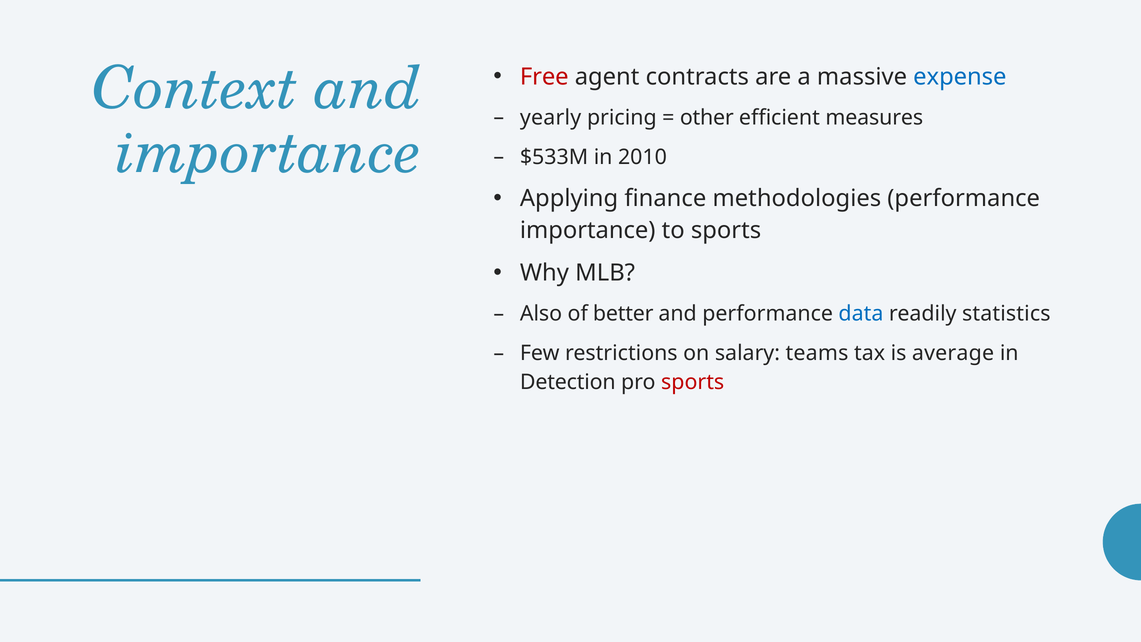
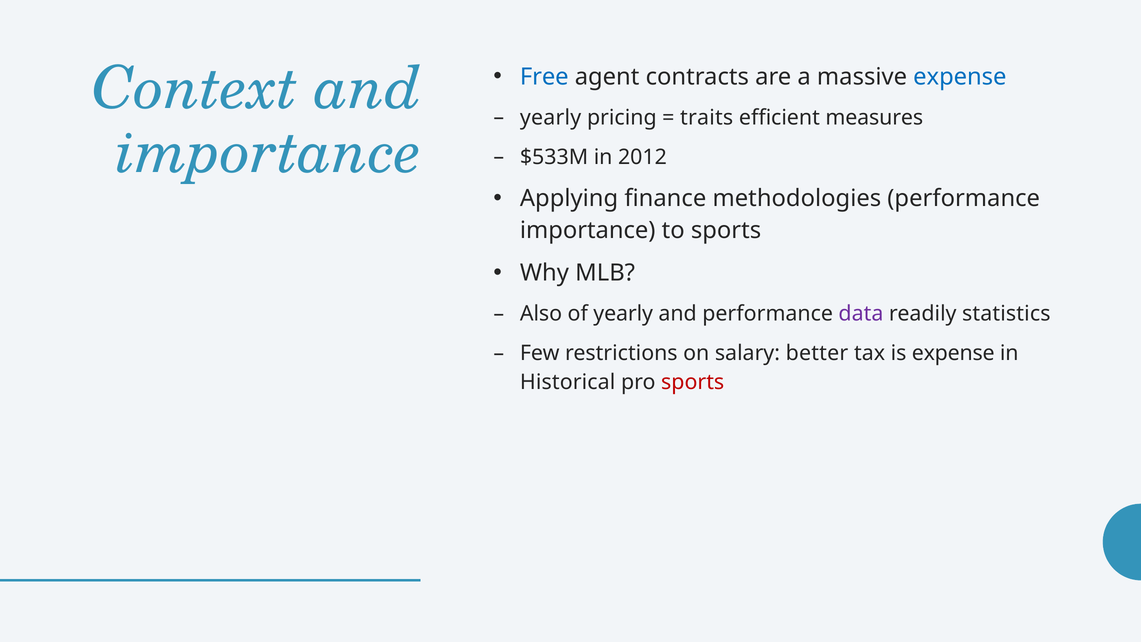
Free colour: red -> blue (544, 77)
other: other -> traits (707, 118)
2010: 2010 -> 2012 (642, 157)
of better: better -> yearly (623, 314)
data colour: blue -> purple (861, 314)
teams: teams -> better (817, 353)
is average: average -> expense (953, 353)
Detection: Detection -> Historical (568, 382)
